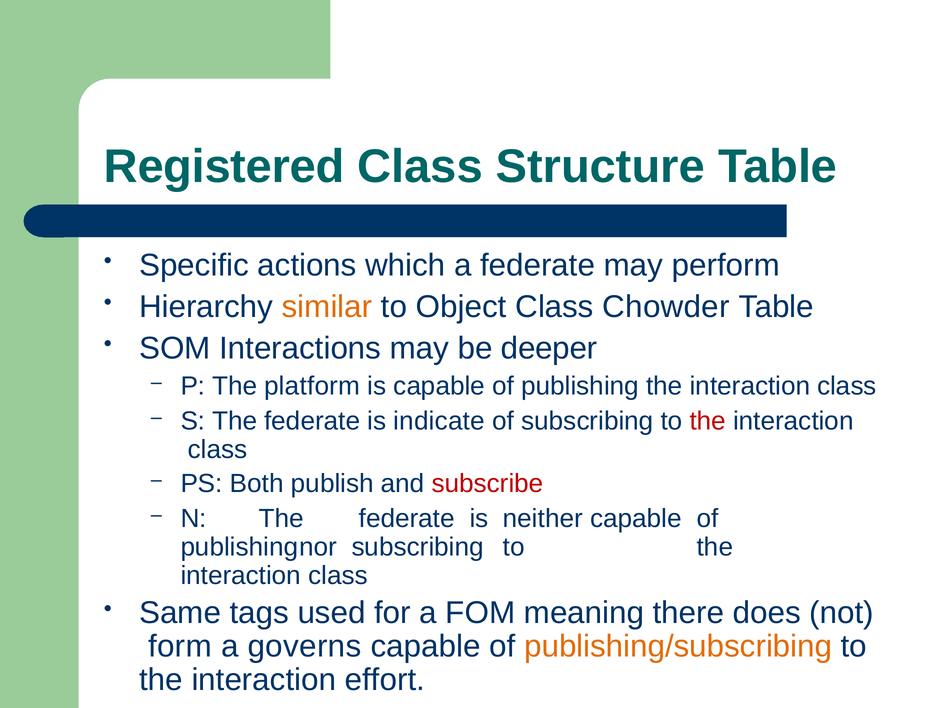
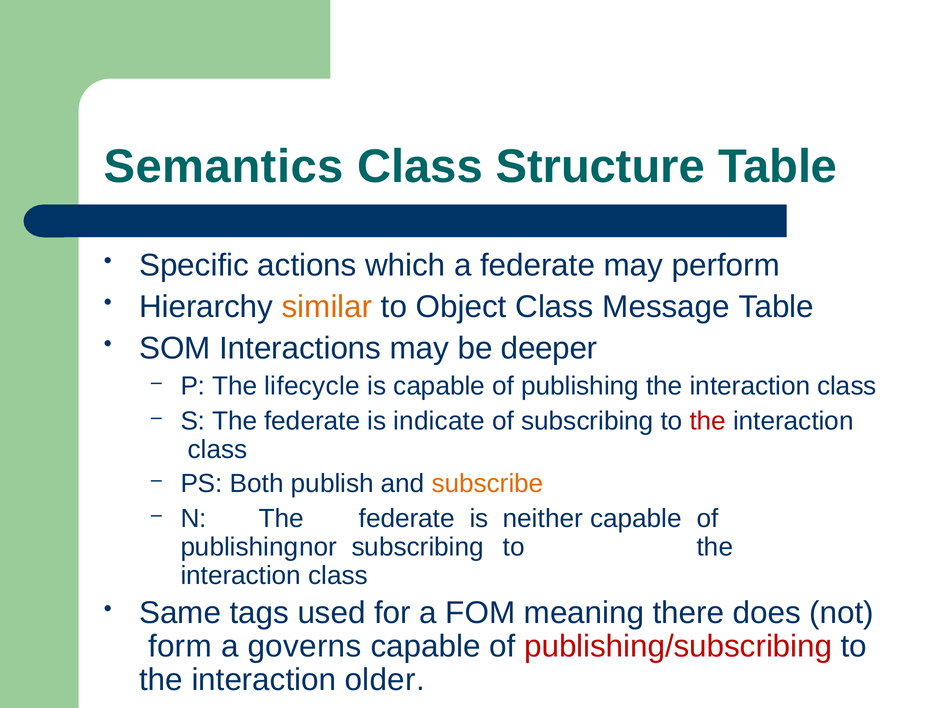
Registered: Registered -> Semantics (224, 167)
Chowder: Chowder -> Message (666, 307)
platform: platform -> lifecycle (312, 386)
subscribe colour: red -> orange (488, 484)
publishing/subscribing colour: orange -> red (678, 646)
effort: effort -> older (385, 680)
